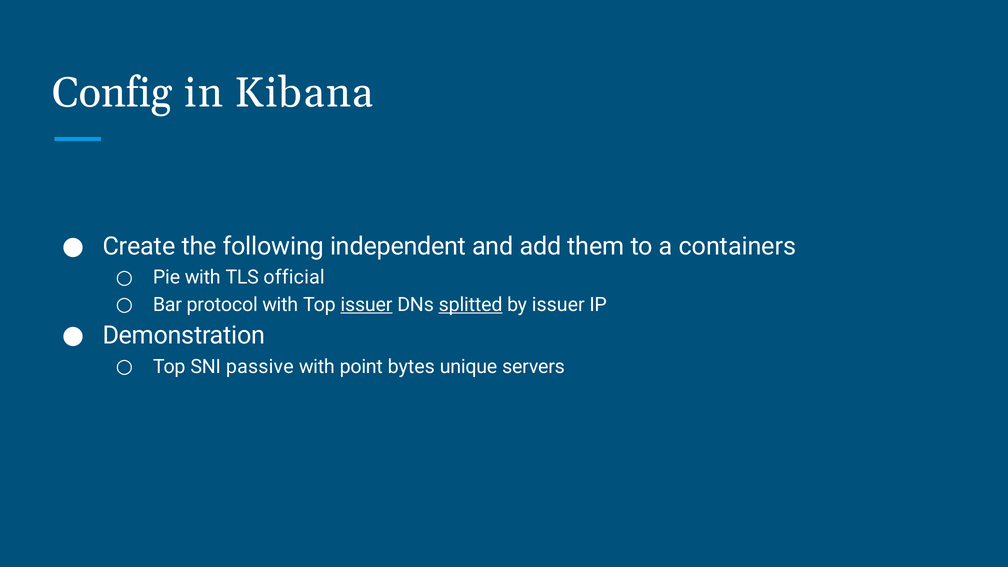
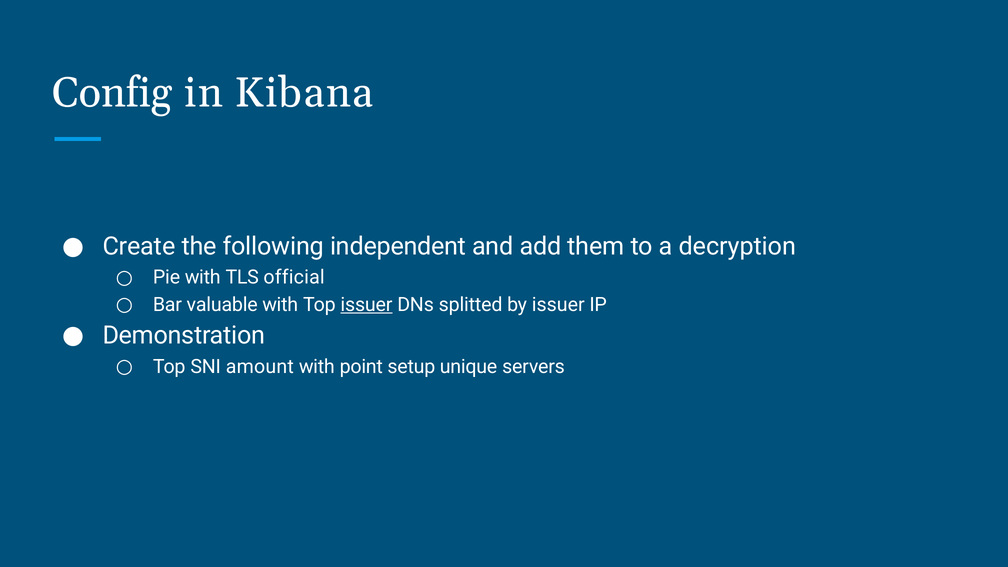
containers: containers -> decryption (737, 246)
protocol: protocol -> valuable (222, 305)
splitted underline: present -> none (471, 305)
passive: passive -> amount (260, 367)
bytes: bytes -> setup (411, 367)
